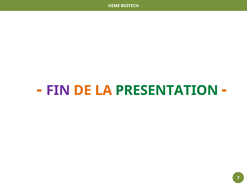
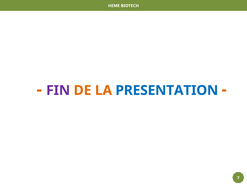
PRESENTATION colour: green -> blue (167, 91)
